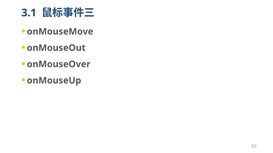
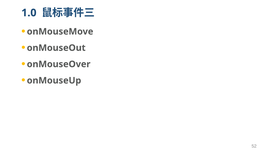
3.1: 3.1 -> 1.0 (29, 13)
